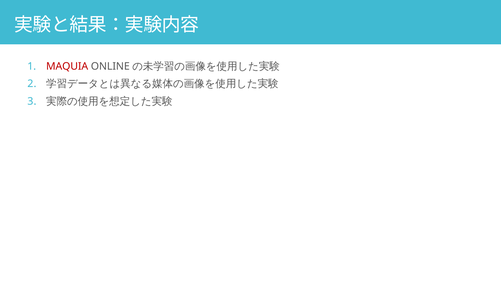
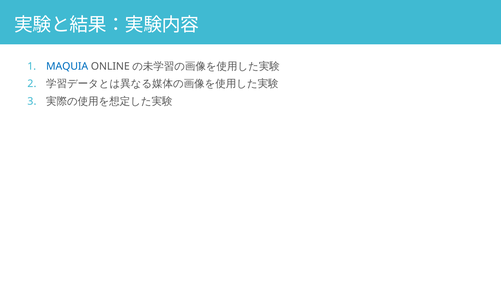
MAQUIA colour: red -> blue (67, 66)
